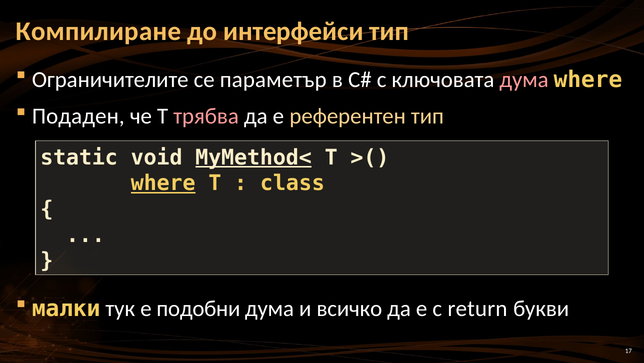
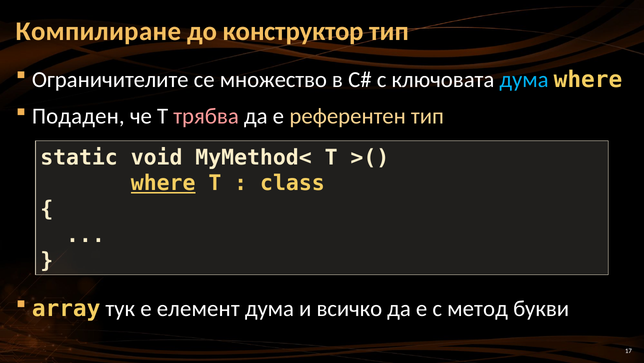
интерфейси: интерфейси -> конструктор (293, 31)
параметър: параметър -> множество (273, 79)
дума colour: pink -> light blue (524, 79)
MyMethod< underline: present -> none (254, 157)
малки: малки -> array (66, 308)
подобни: подобни -> елемент (198, 308)
return: return -> метод (478, 308)
